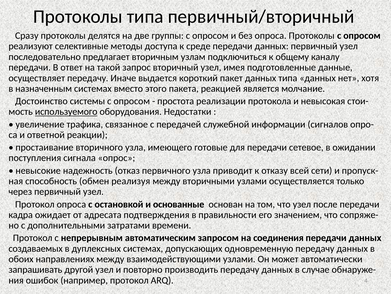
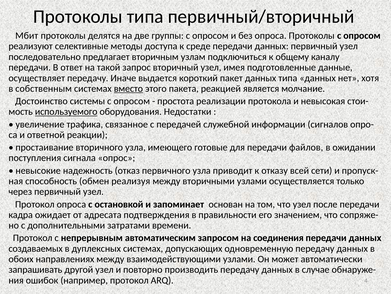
Сразу: Сразу -> Мбит (27, 36)
назначенным: назначенным -> собственным (44, 88)
вместо underline: none -> present (128, 88)
сетевое: сетевое -> файлов (306, 147)
основанные: основанные -> запоминает (179, 204)
